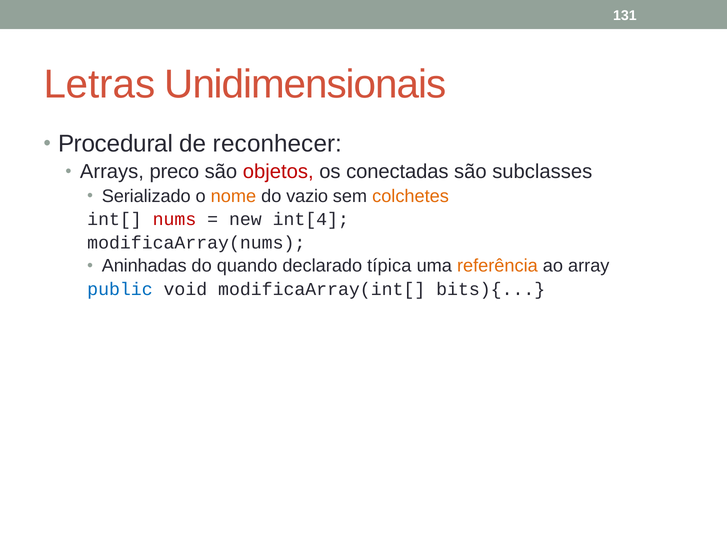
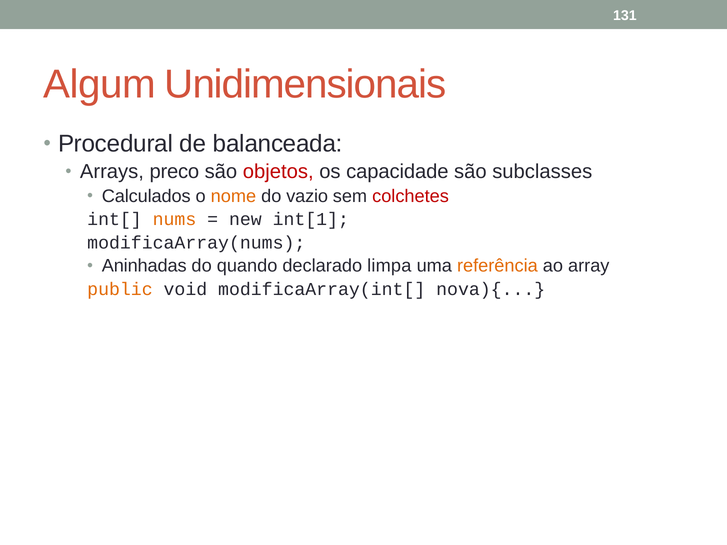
Letras: Letras -> Algum (100, 85)
reconhecer: reconhecer -> balanceada (278, 144)
conectadas: conectadas -> capacidade (397, 172)
Serializado: Serializado -> Calculados (146, 196)
colchetes colour: orange -> red (411, 196)
nums colour: red -> orange (174, 219)
int[4: int[4 -> int[1 (311, 219)
típica: típica -> limpa (389, 266)
public colour: blue -> orange (120, 289)
bits){: bits){ -> nova){ (491, 289)
